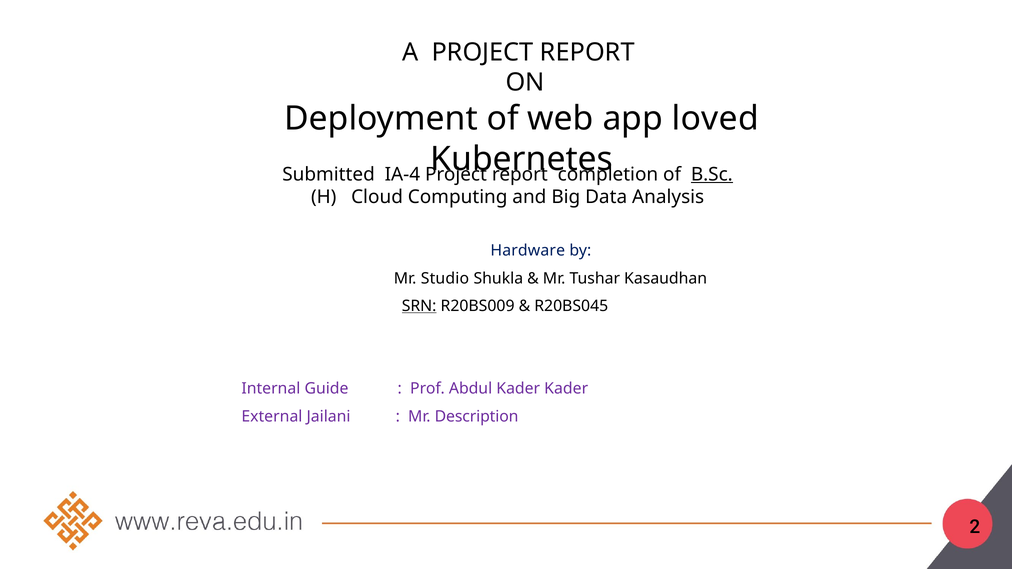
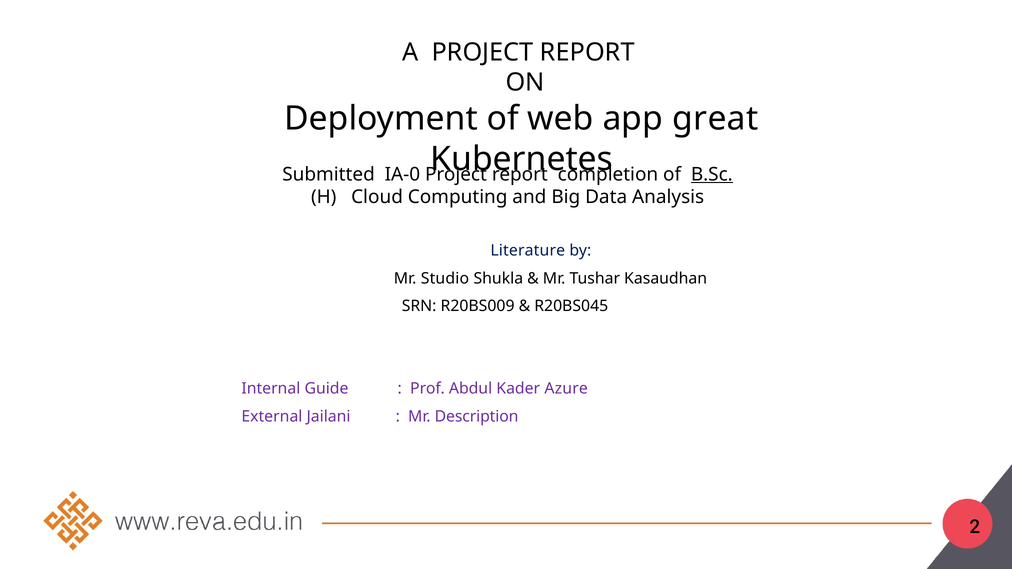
loved: loved -> great (715, 119)
IA-4: IA-4 -> IA-0 (402, 175)
Hardware: Hardware -> Literature (528, 251)
SRN underline: present -> none (419, 306)
Kader Kader: Kader -> Azure (566, 389)
